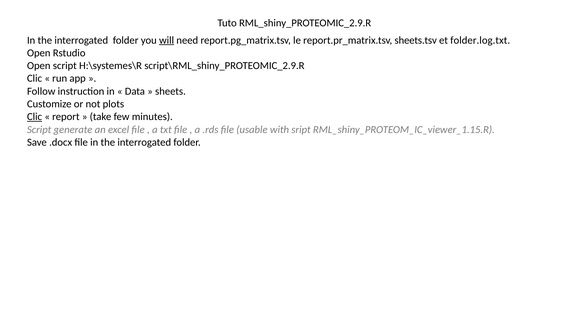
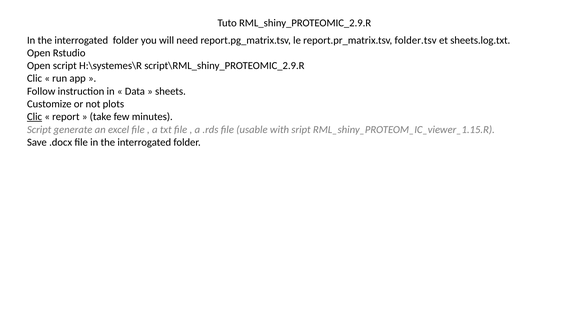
will underline: present -> none (167, 40)
sheets.tsv: sheets.tsv -> folder.tsv (416, 40)
folder.log.txt: folder.log.txt -> sheets.log.txt (480, 40)
